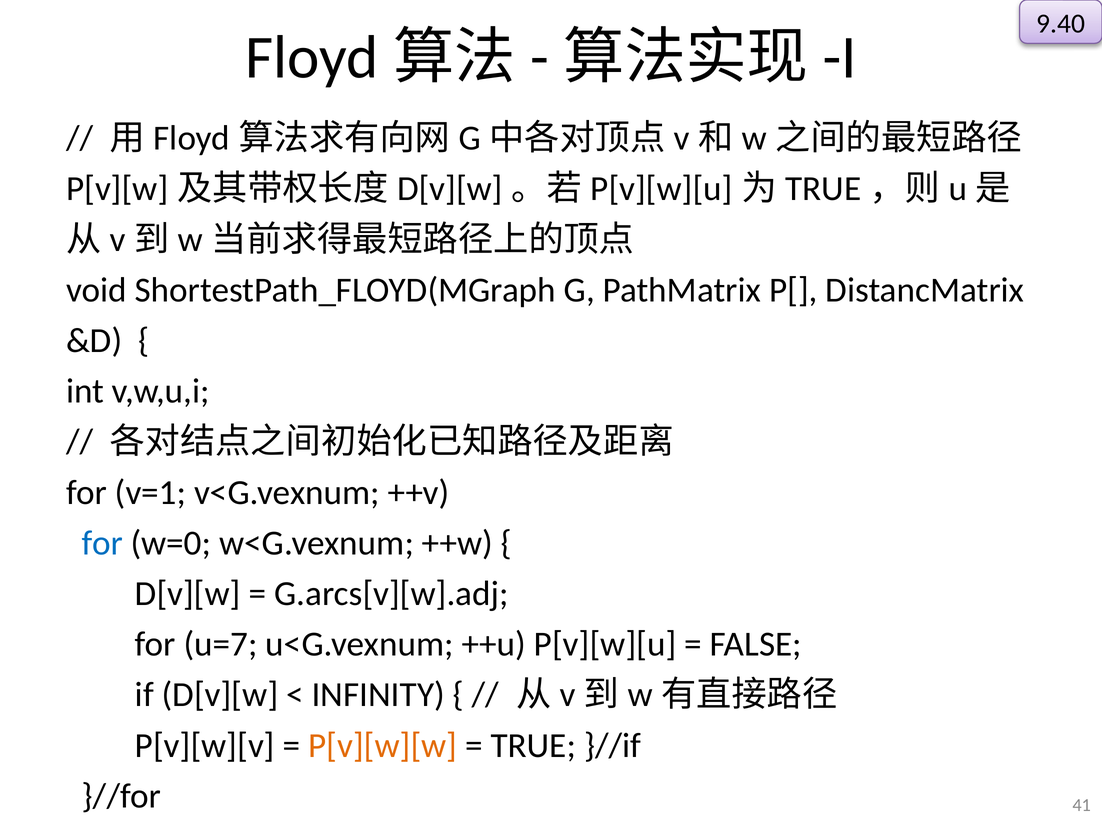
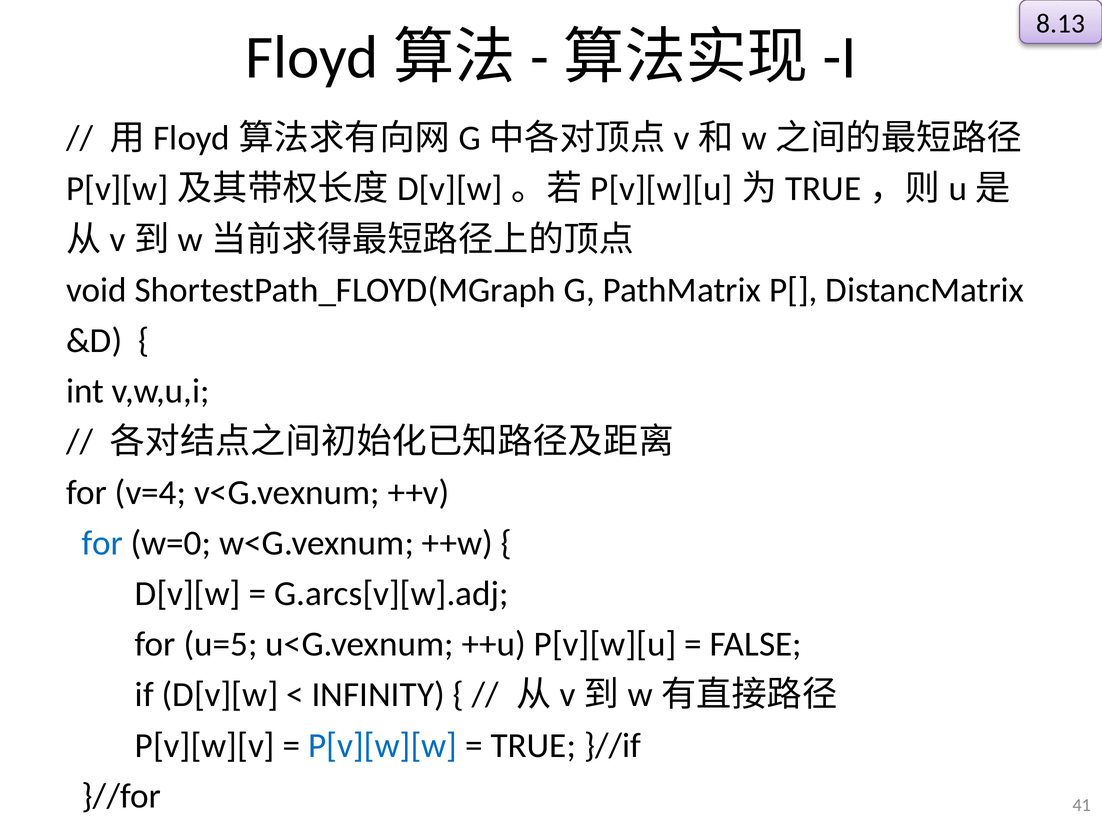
9.40: 9.40 -> 8.13 (1061, 24)
v=1: v=1 -> v=4 (151, 493)
u=7: u=7 -> u=5 (221, 645)
P[v][w][w colour: orange -> blue (383, 746)
